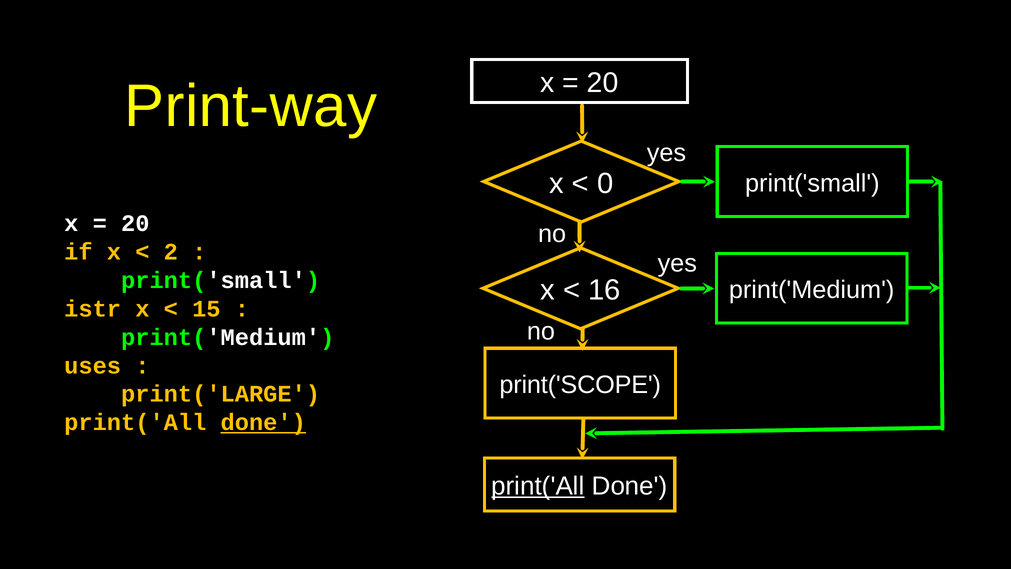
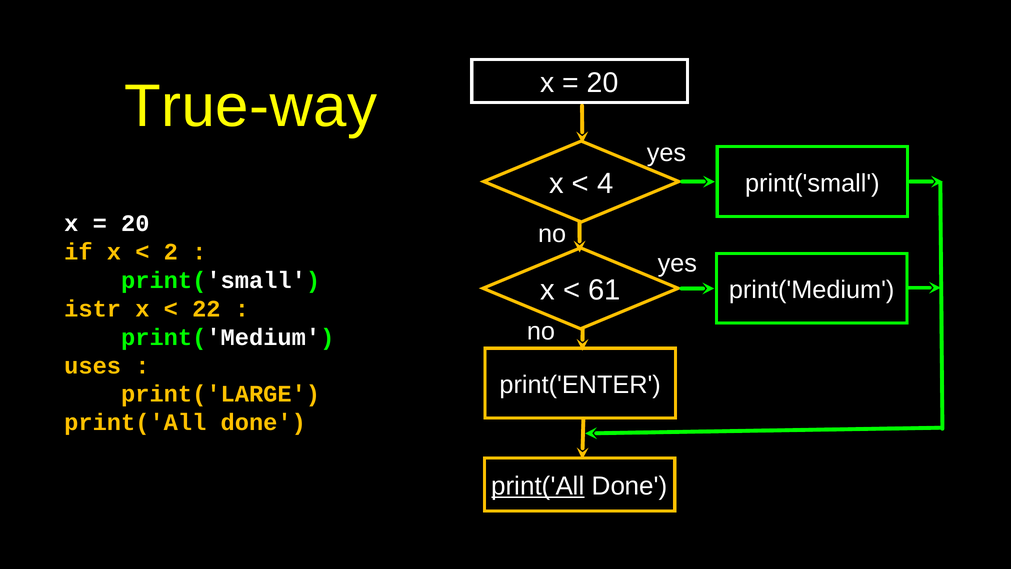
Print-way: Print-way -> True-way (251, 106)
0: 0 -> 4 (605, 183)
16: 16 -> 61 (604, 290)
15: 15 -> 22 (206, 309)
print('SCOPE: print('SCOPE -> print('ENTER (580, 385)
done underline: present -> none (263, 422)
